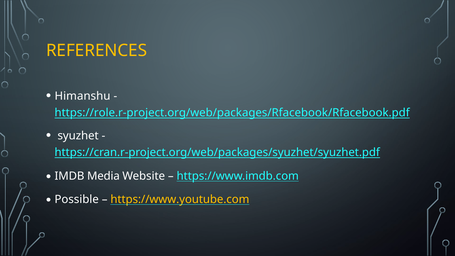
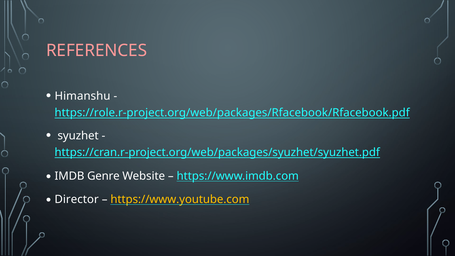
REFERENCES colour: yellow -> pink (97, 51)
Media: Media -> Genre (103, 176)
Possible: Possible -> Director (77, 199)
